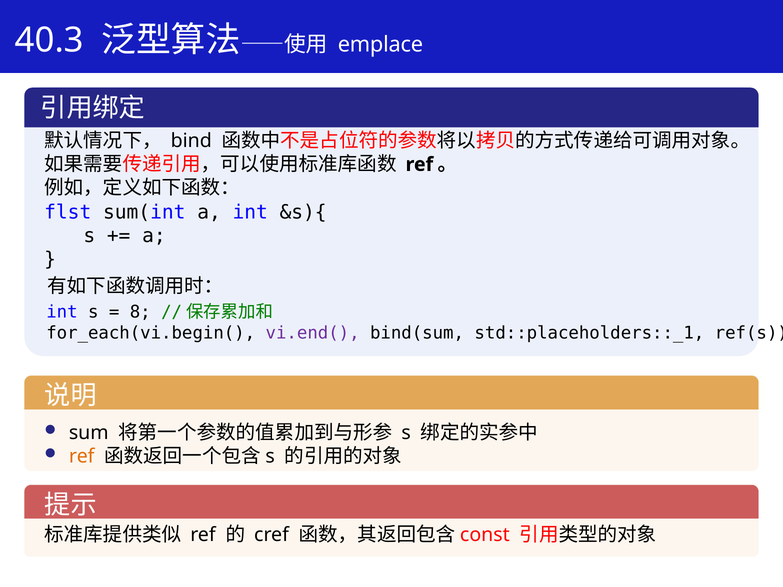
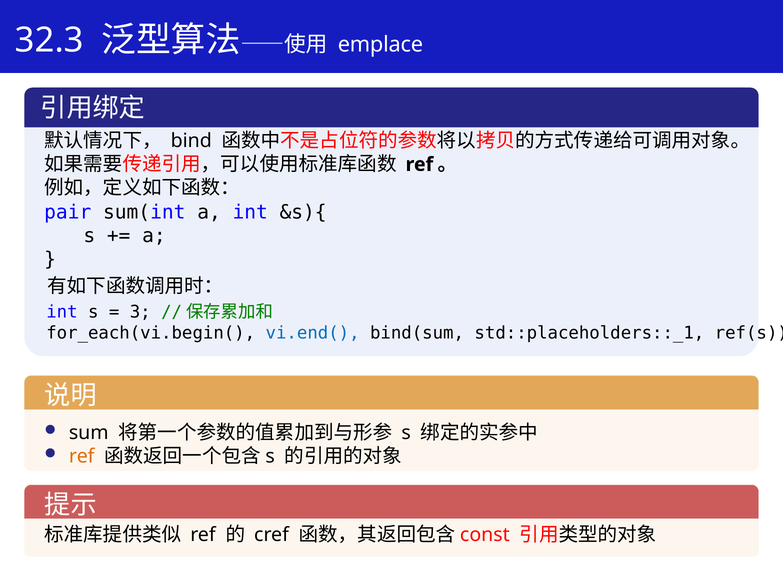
40.3: 40.3 -> 32.3 (49, 40)
flst: flst -> pair (68, 212)
8: 8 -> 3 (140, 312)
vi.end( colour: purple -> blue (313, 333)
